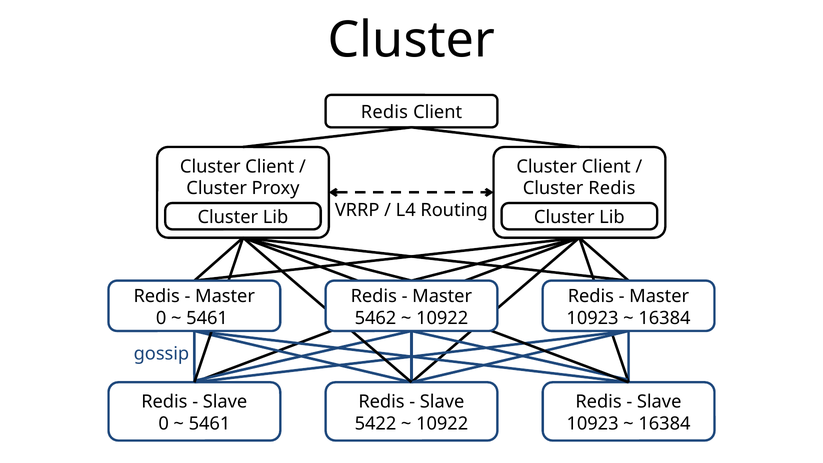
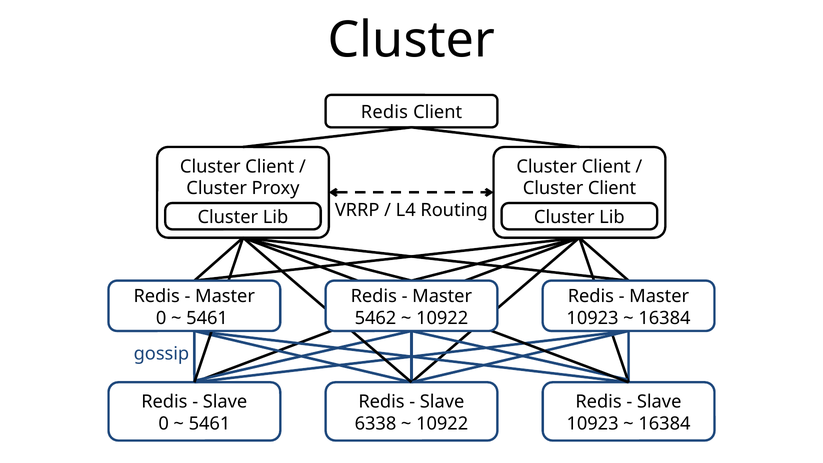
Redis: Redis -> Client (612, 188)
5422: 5422 -> 6338 (375, 424)
